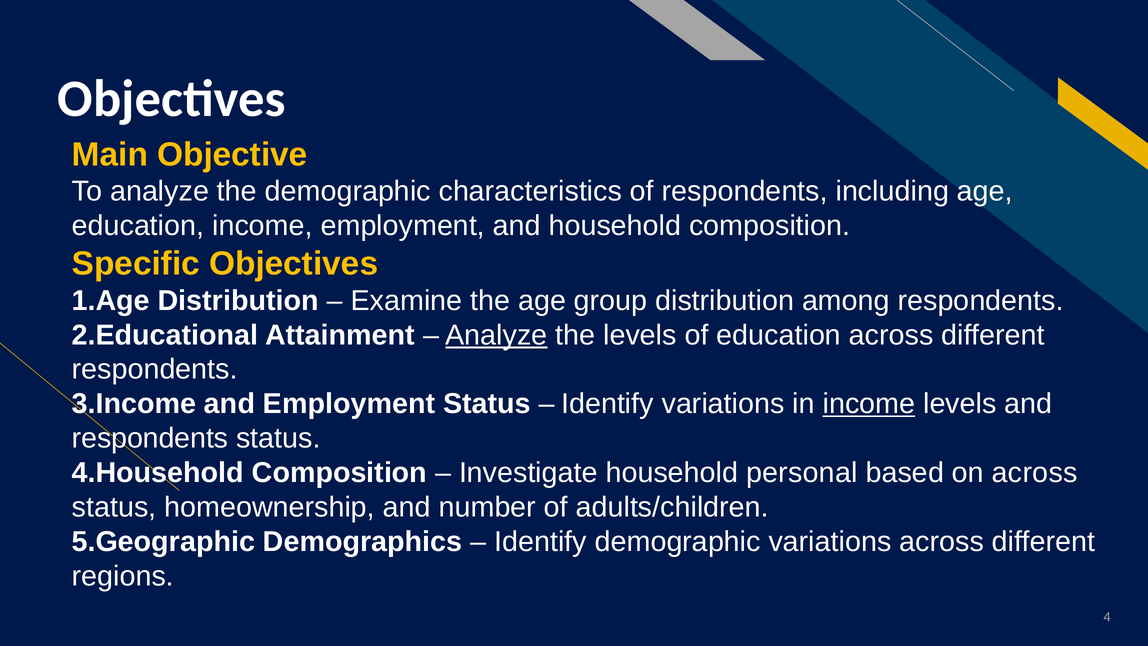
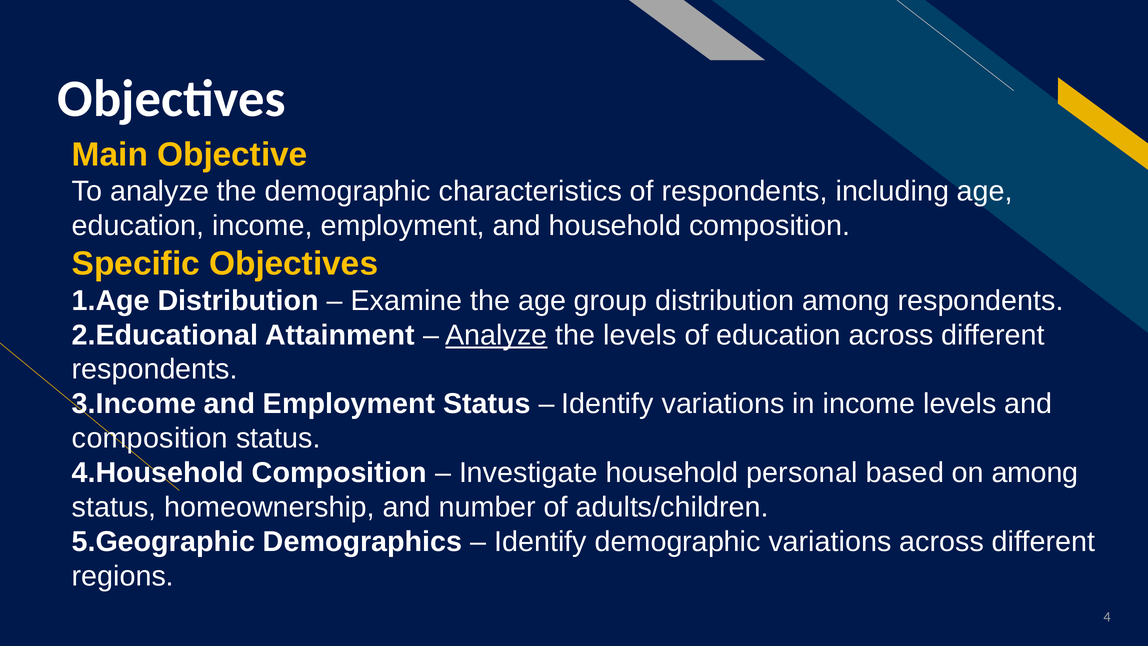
income underline: present -> none (869, 404)
respondents: respondents -> composition (150, 438)
on across: across -> among (1035, 473)
